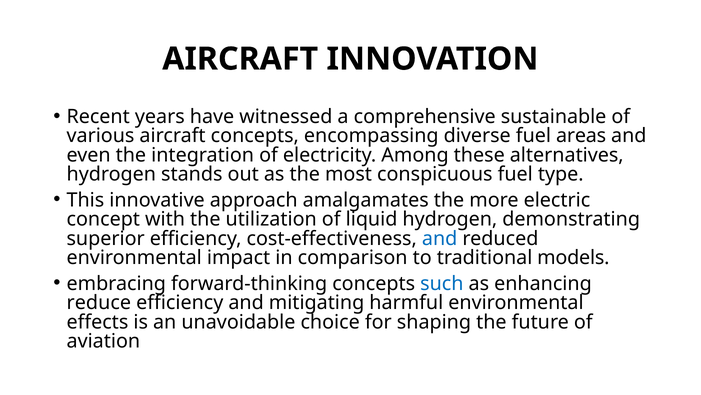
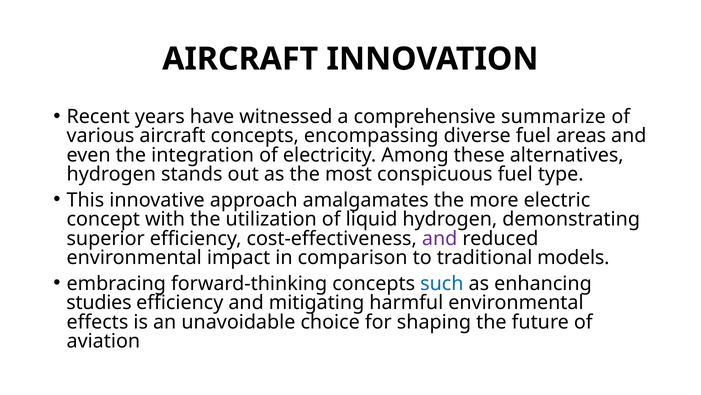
sustainable: sustainable -> summarize (553, 116)
and colour: blue -> purple (440, 238)
reduce: reduce -> studies (99, 302)
